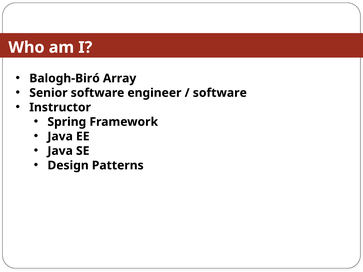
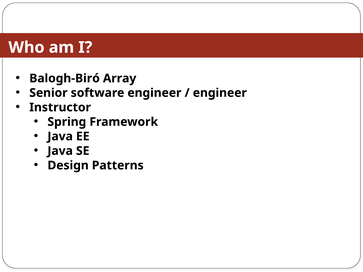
software: software -> engineer (220, 93)
